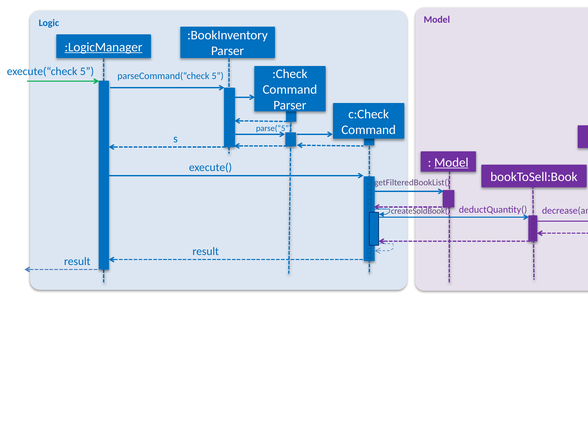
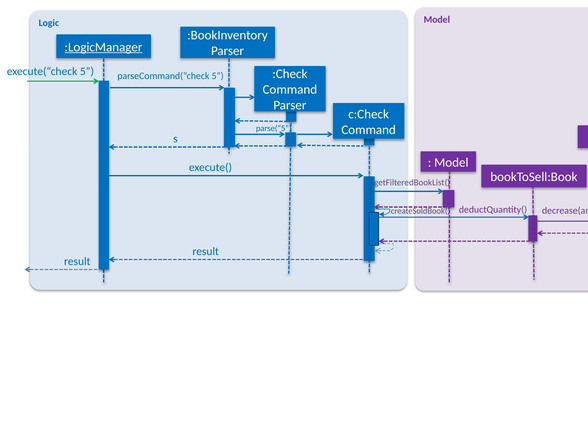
Model underline: present -> none (451, 162)
